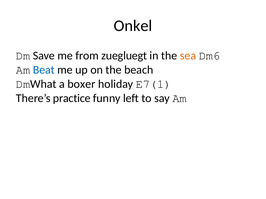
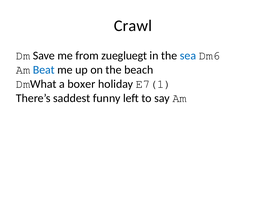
Onkel: Onkel -> Crawl (133, 26)
sea colour: orange -> blue (188, 56)
practice: practice -> saddest (72, 98)
